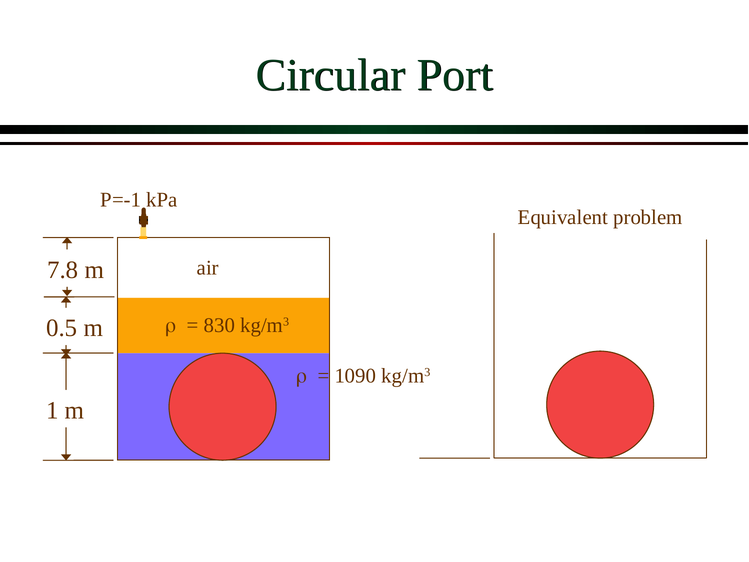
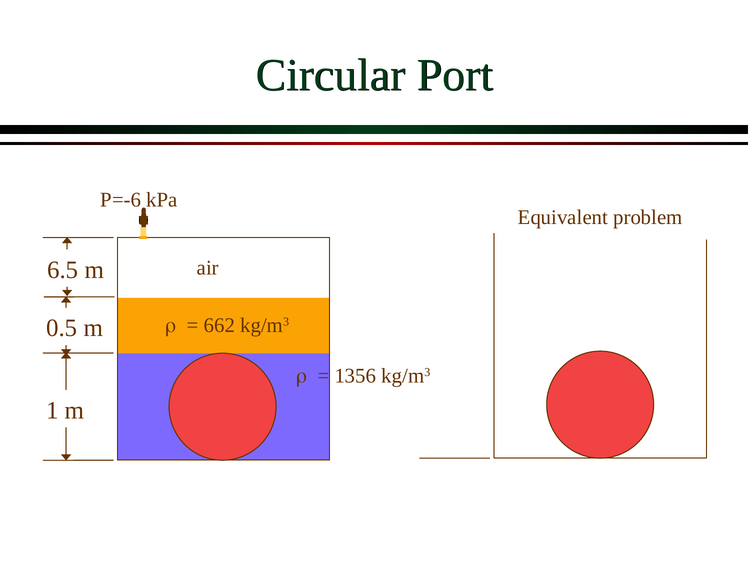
P=-1: P=-1 -> P=-6 (121, 200)
7.8: 7.8 -> 6.5 (63, 270)
830: 830 -> 662 (219, 325)
1090: 1090 -> 1356 (355, 376)
